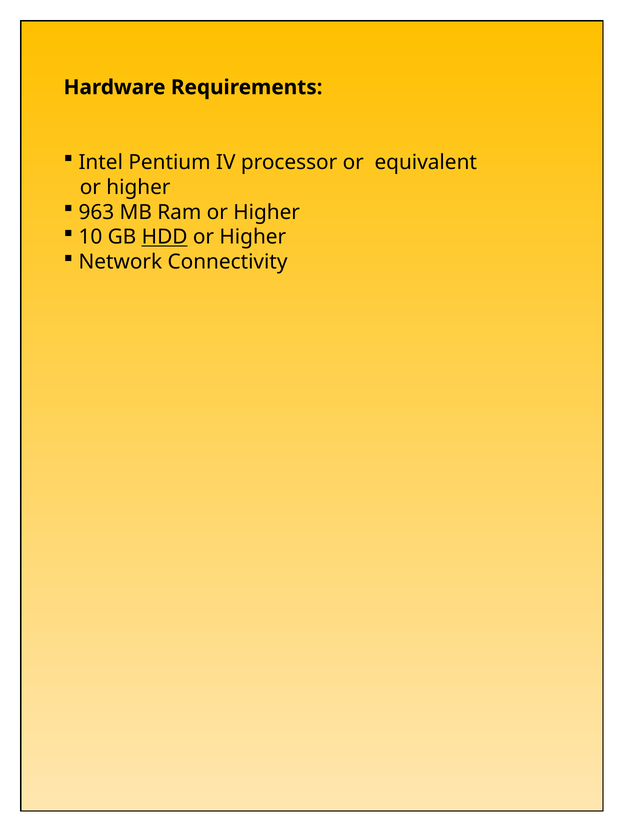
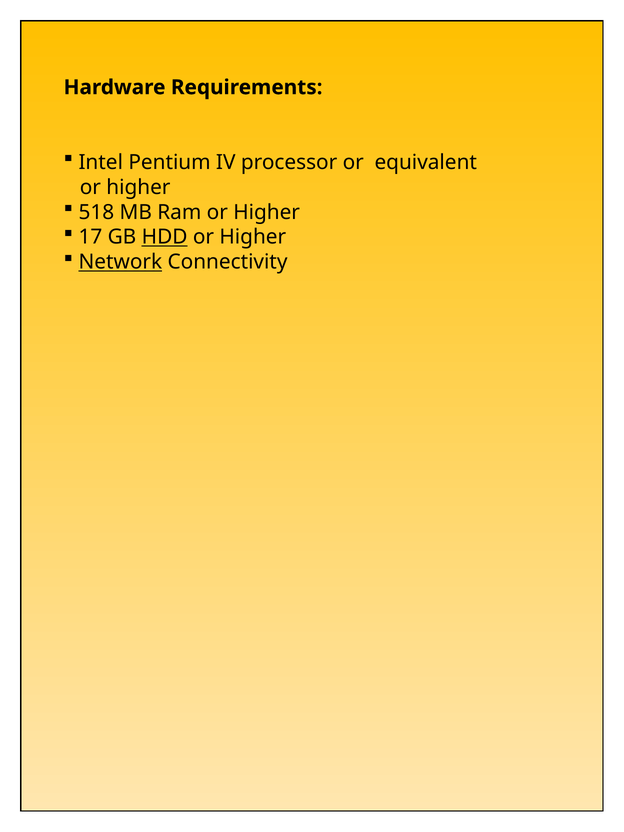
963: 963 -> 518 (96, 212)
10: 10 -> 17 (90, 237)
Network underline: none -> present (120, 262)
